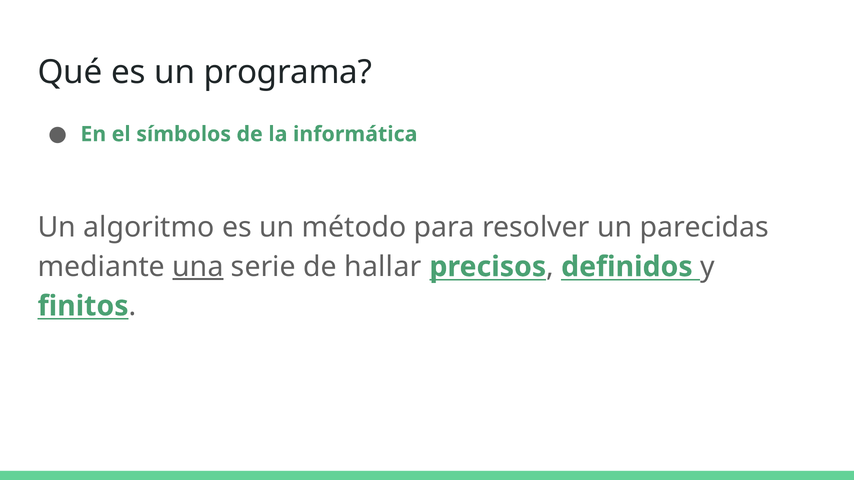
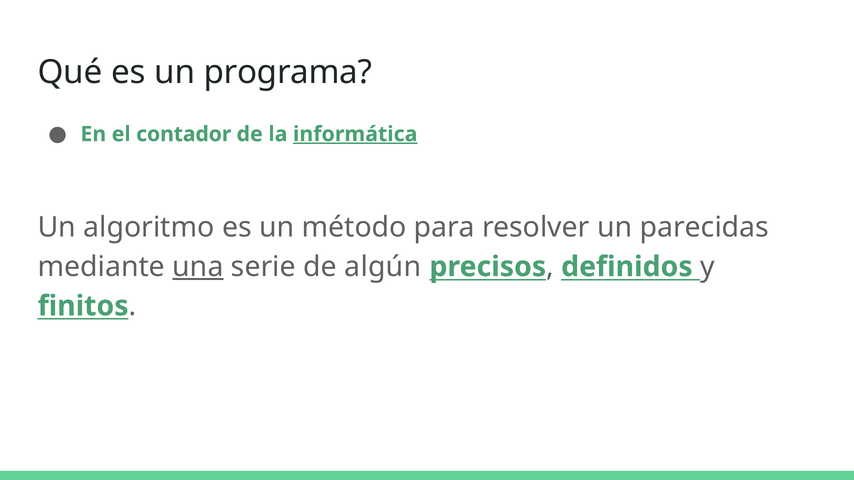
símbolos: símbolos -> contador (184, 134)
informática underline: none -> present (355, 134)
hallar: hallar -> algún (383, 267)
